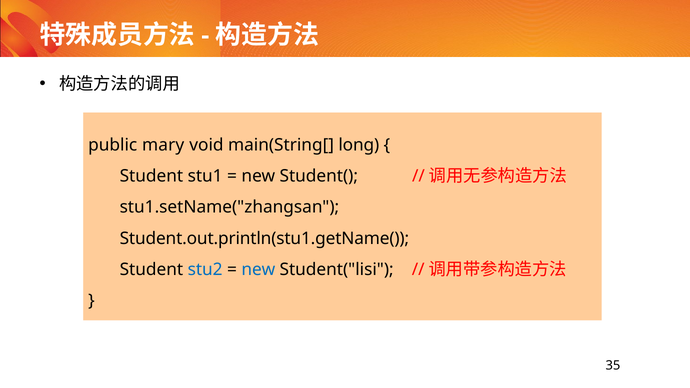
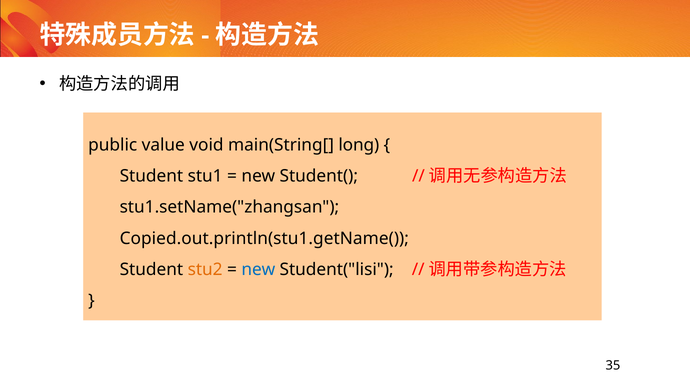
mary: mary -> value (163, 145)
Student.out.println(stu1.getName(: Student.out.println(stu1.getName( -> Copied.out.println(stu1.getName( (264, 238)
stu2 colour: blue -> orange (205, 269)
